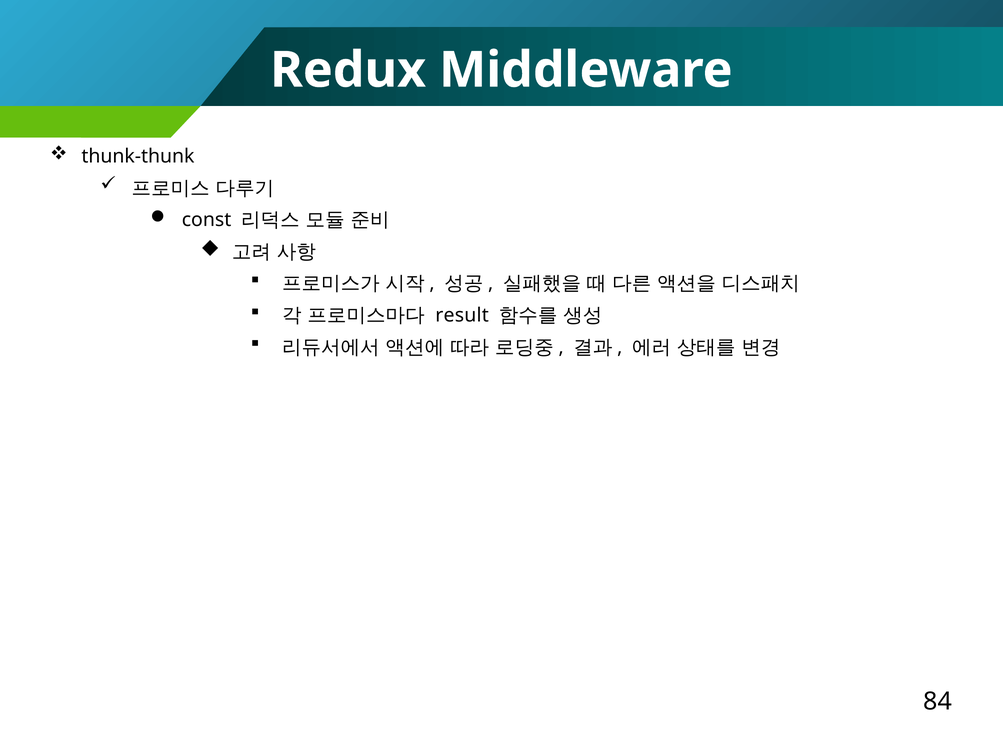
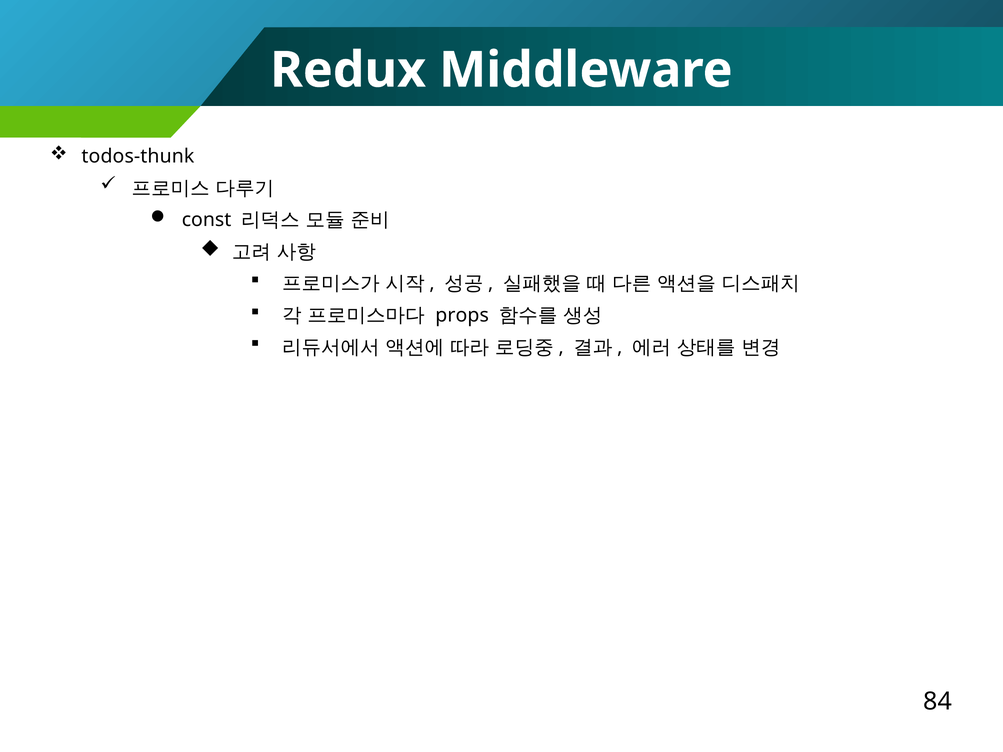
thunk-thunk: thunk-thunk -> todos-thunk (138, 156)
result: result -> props (462, 315)
